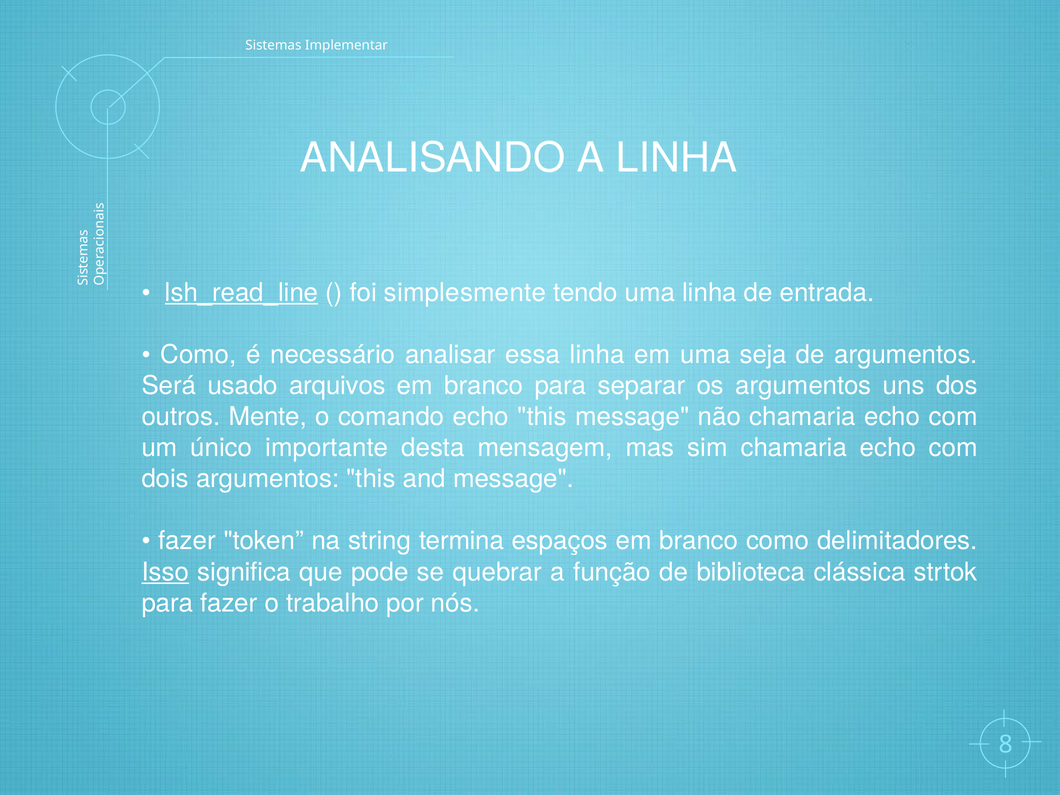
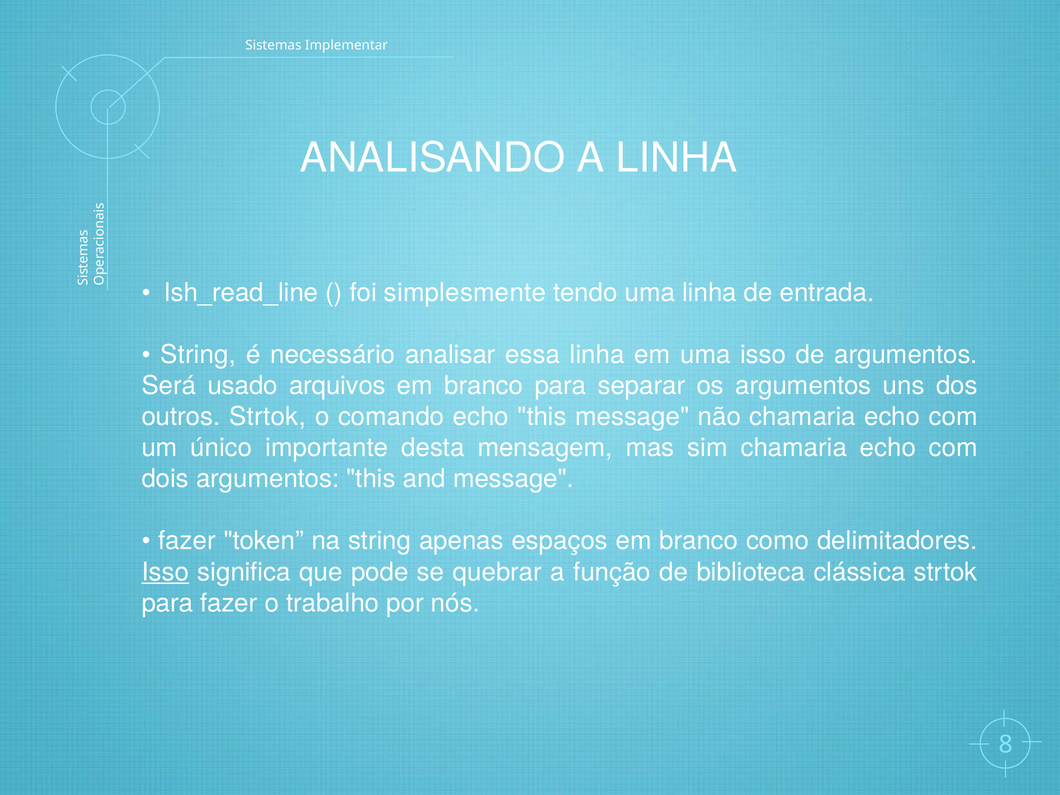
lsh_read_line underline: present -> none (242, 293)
Como: Como -> String (198, 355)
uma seja: seja -> isso (763, 355)
outros Mente: Mente -> Strtok (268, 417)
termina: termina -> apenas (461, 541)
